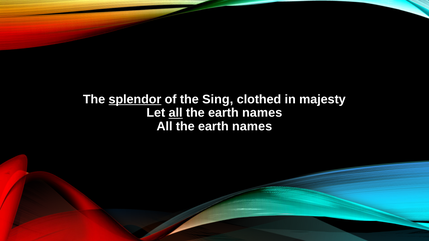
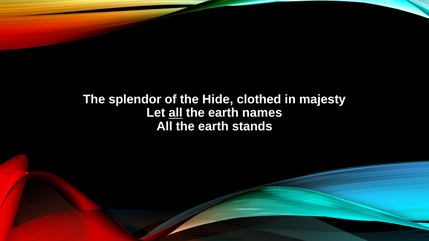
splendor underline: present -> none (135, 100)
Sing: Sing -> Hide (218, 100)
names: names -> stands (252, 127)
